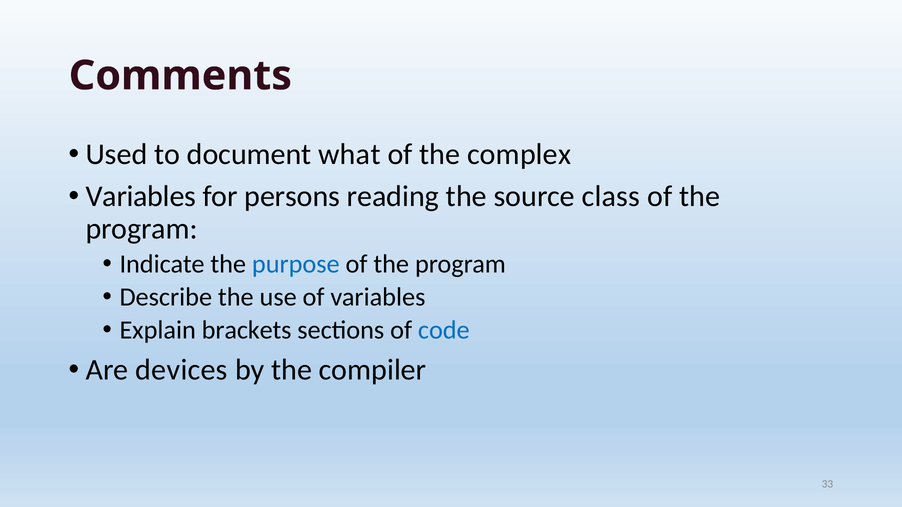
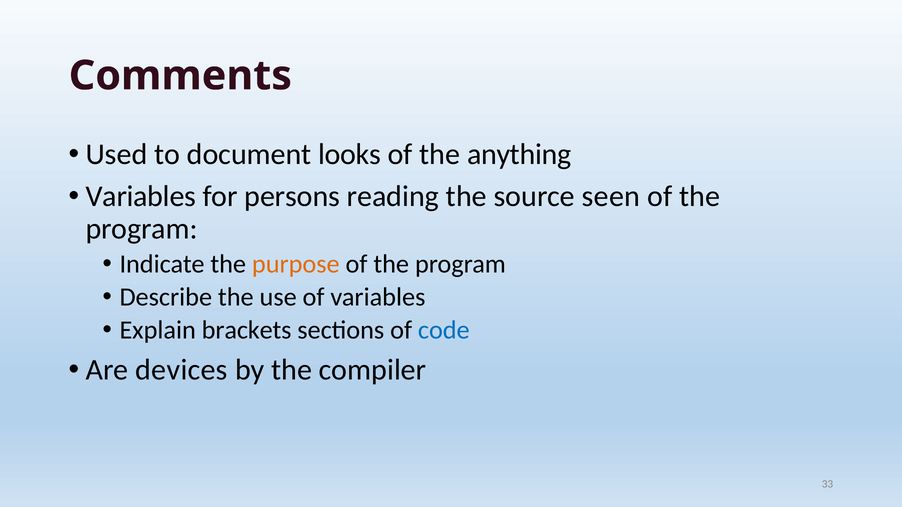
what: what -> looks (350, 155)
complex: complex -> anything (519, 155)
class: class -> seen (611, 196)
purpose colour: blue -> orange (296, 264)
